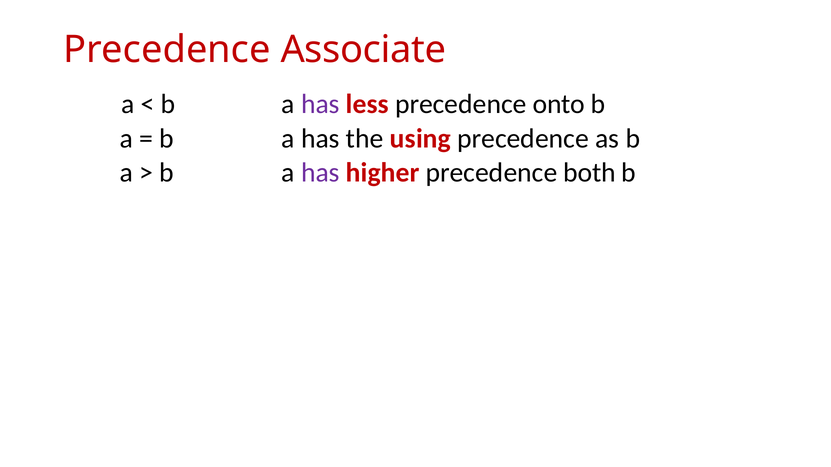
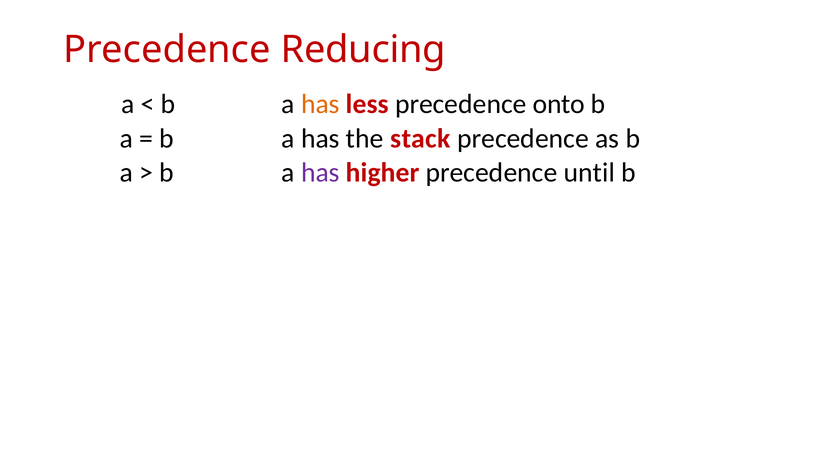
Associate: Associate -> Reducing (363, 50)
has colour: purple -> orange (320, 104)
using: using -> stack (420, 139)
both: both -> until (589, 173)
